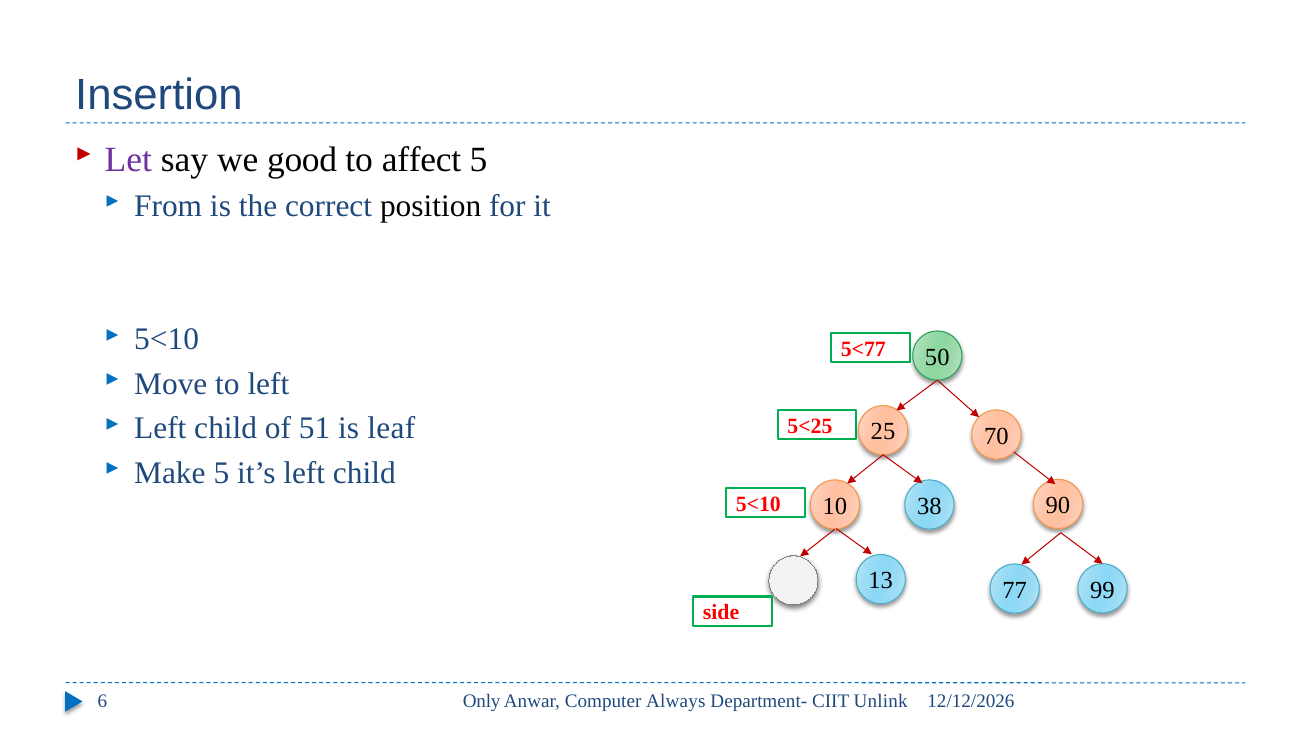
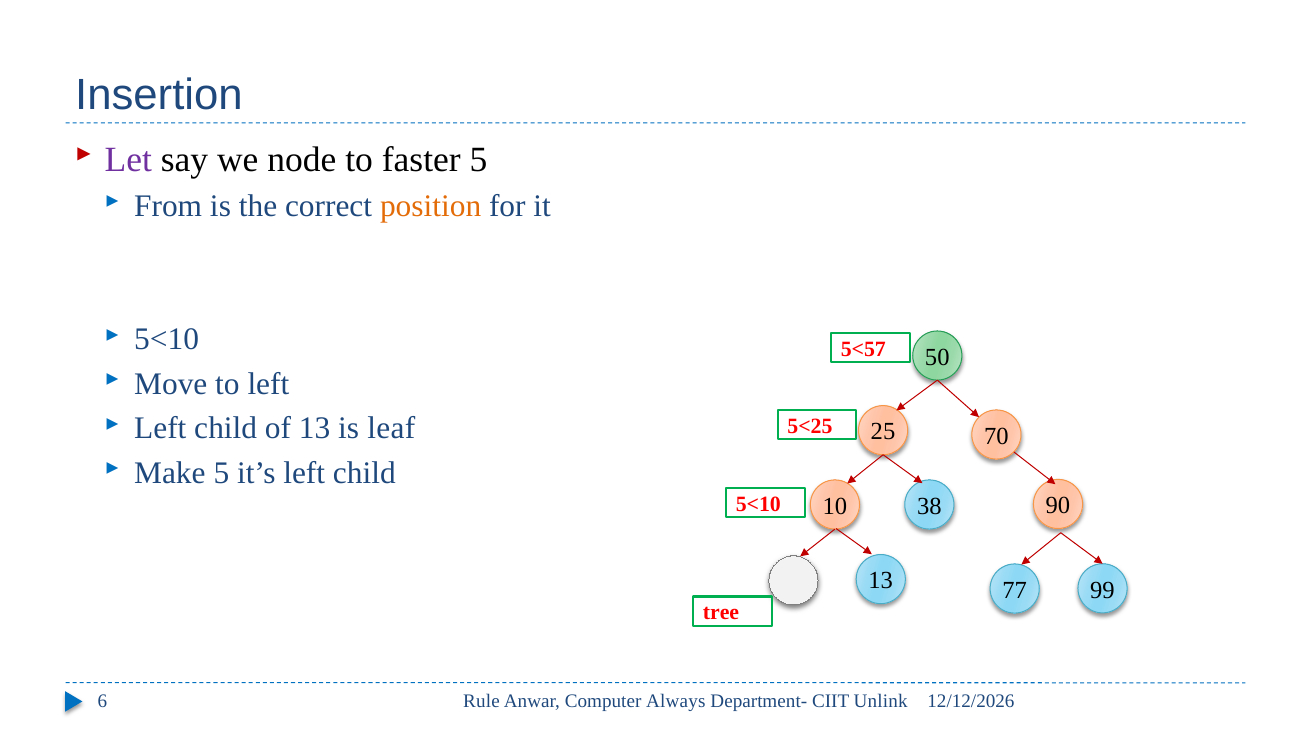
good: good -> node (302, 160)
affect: affect -> faster (421, 160)
position colour: black -> orange (431, 206)
5<77: 5<77 -> 5<57 (863, 349)
of 51: 51 -> 13 (315, 429)
side: side -> tree (721, 613)
Only: Only -> Rule (482, 701)
